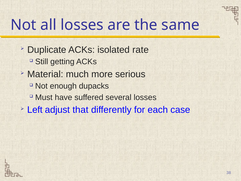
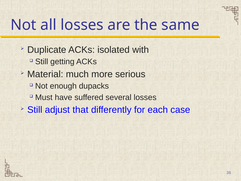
rate: rate -> with (141, 50)
Left: Left -> Still (35, 110)
